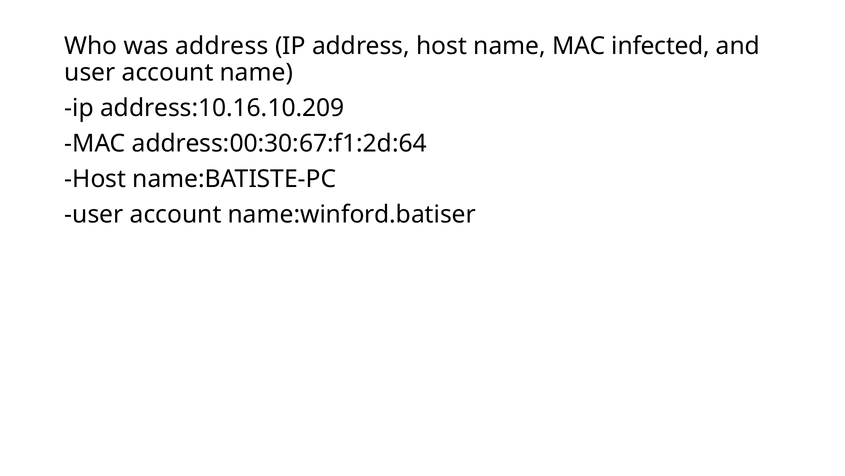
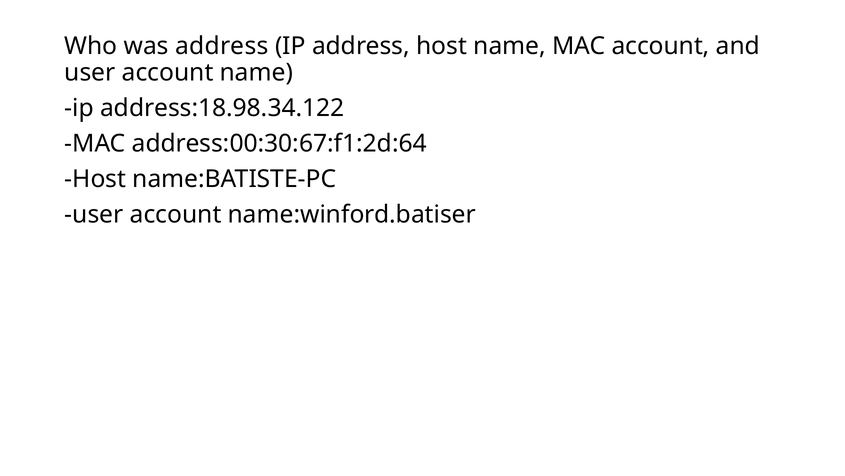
MAC infected: infected -> account (661, 46)
address:10.16.10.209: address:10.16.10.209 -> address:18.98.34.122 (222, 108)
